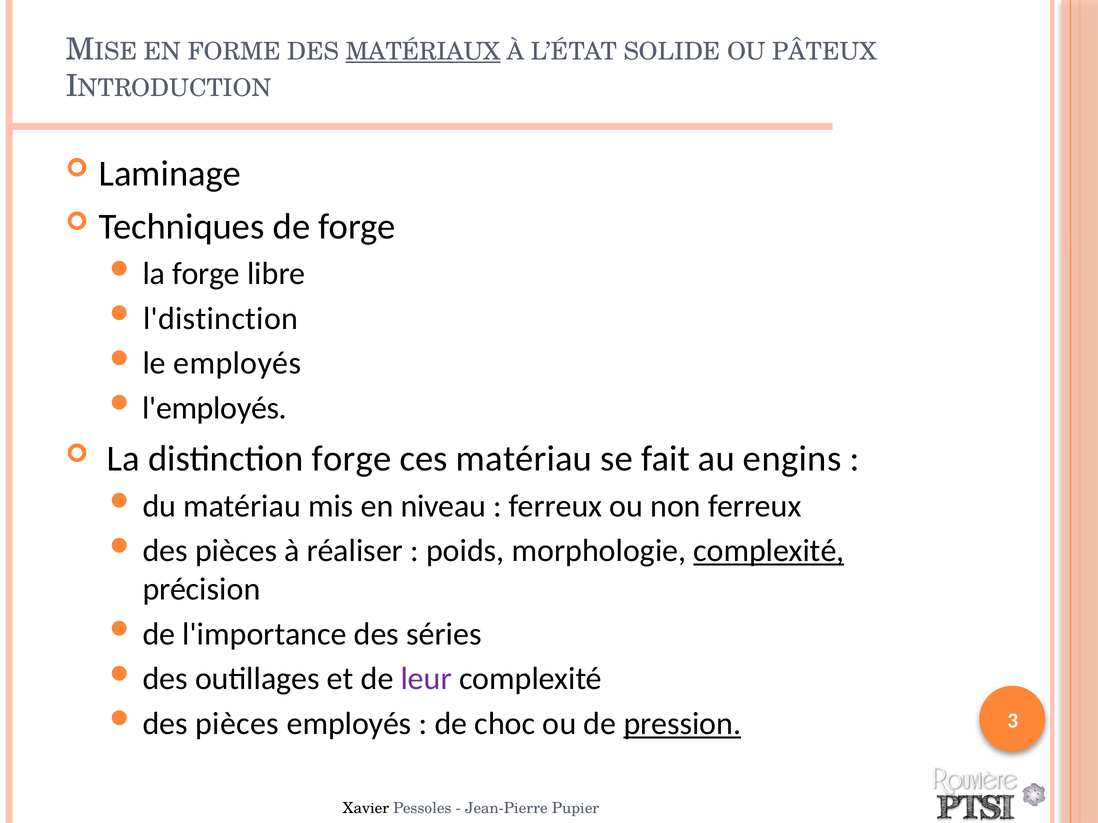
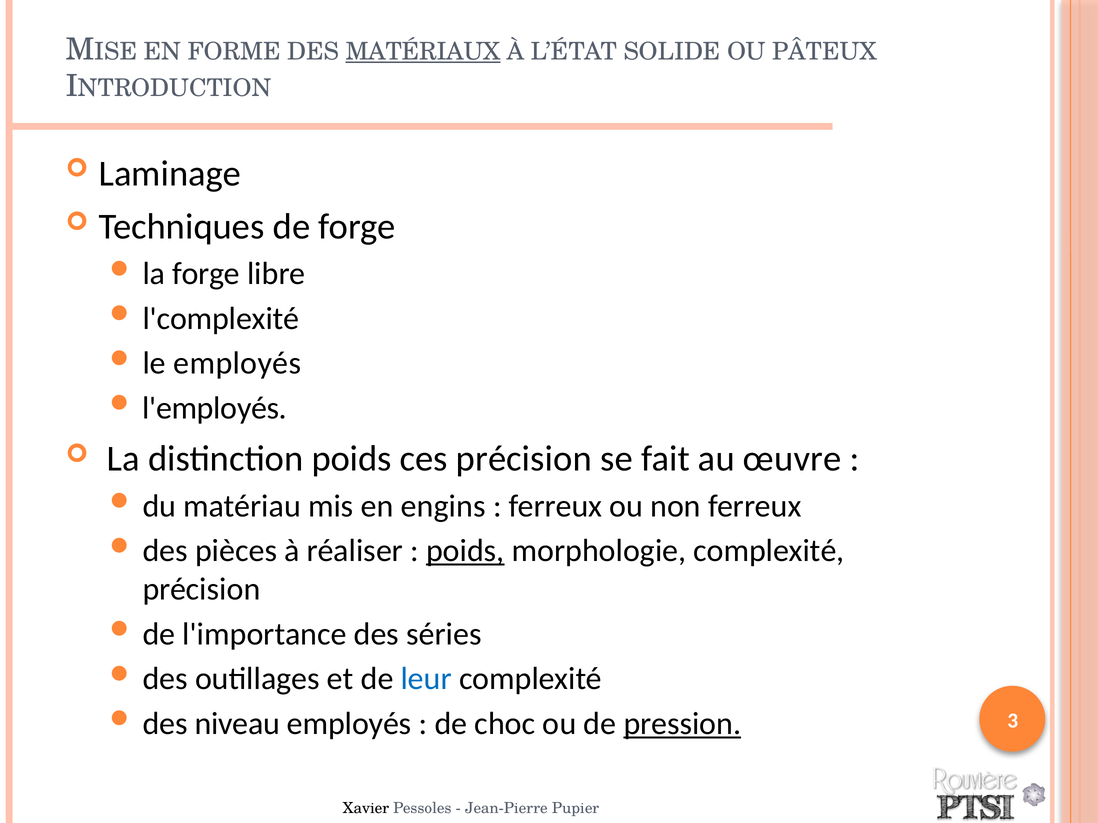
l'distinction: l'distinction -> l'complexité (221, 319)
distinction forge: forge -> poids (352, 459)
ces matériau: matériau -> précision (524, 459)
engins: engins -> œuvre (792, 459)
niveau: niveau -> engins (443, 506)
poids underline: none -> present (465, 551)
complexité underline: present -> none (769, 551)
leur colour: purple -> blue (426, 679)
pièces: pièces -> niveau (237, 724)
